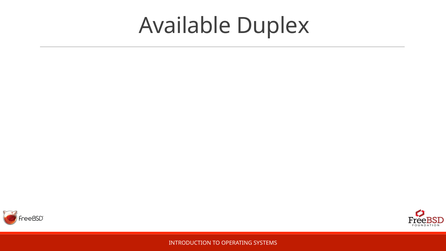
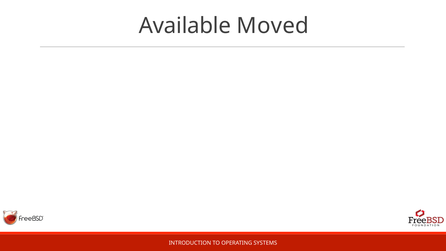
Duplex: Duplex -> Moved (273, 26)
